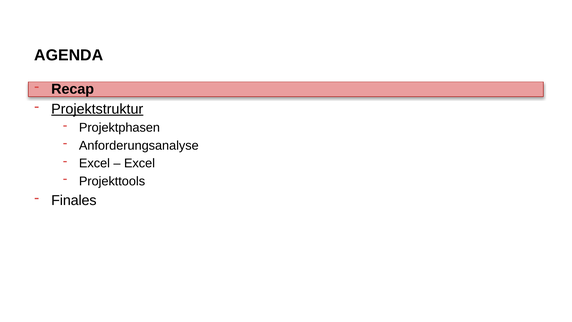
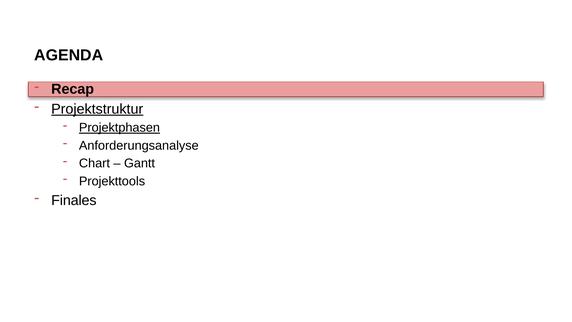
Projektphasen underline: none -> present (119, 128)
Excel: Excel -> Chart (94, 163)
Excel: Excel -> Gantt (140, 163)
